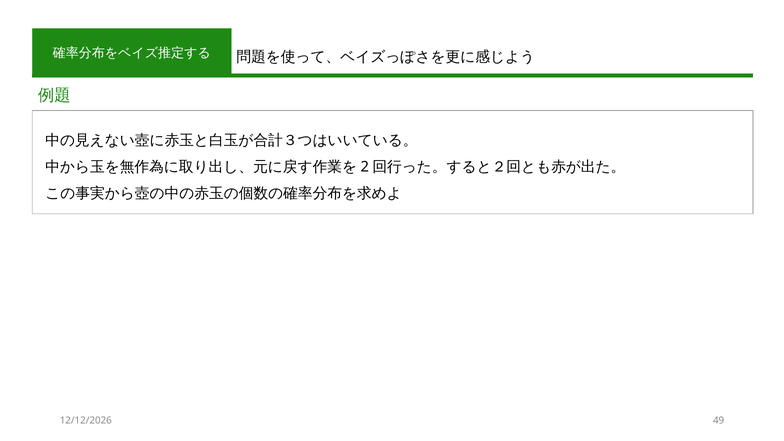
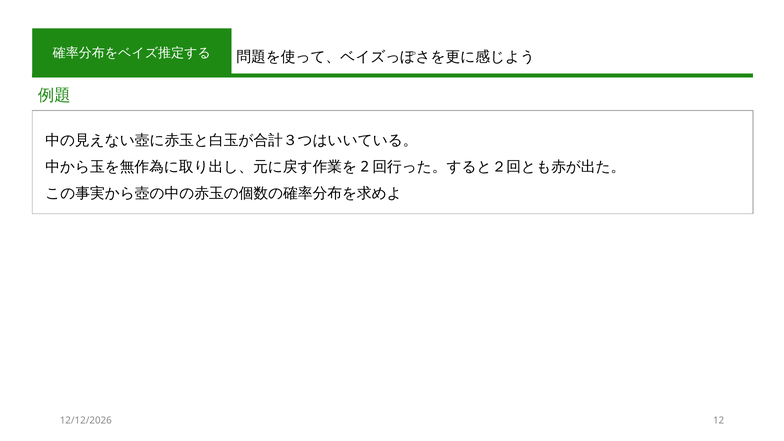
49: 49 -> 12 (719, 420)
